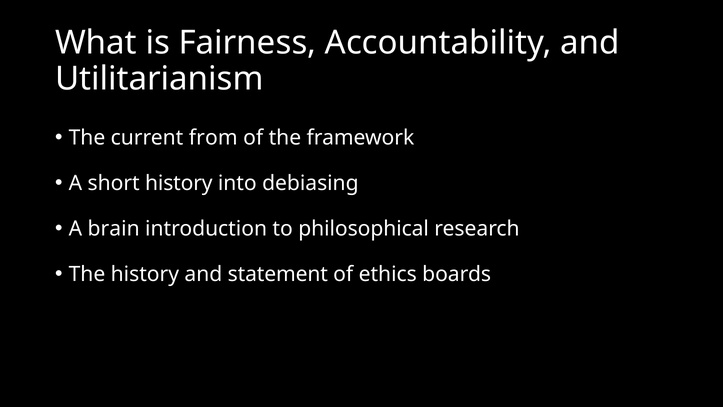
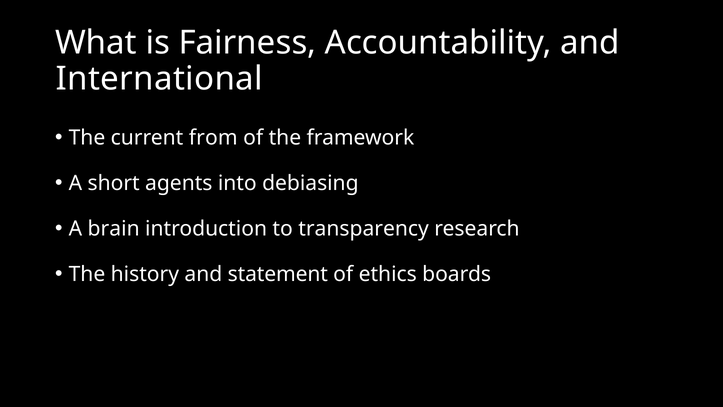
Utilitarianism: Utilitarianism -> International (159, 79)
short history: history -> agents (179, 183)
philosophical: philosophical -> transparency (364, 229)
